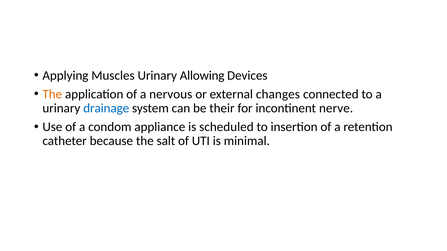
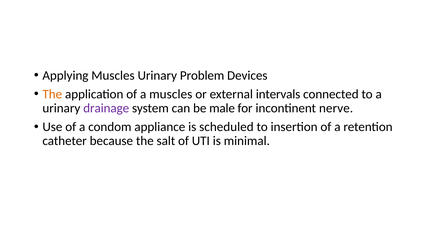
Allowing: Allowing -> Problem (202, 76)
a nervous: nervous -> muscles (171, 94)
changes: changes -> intervals (278, 94)
drainage colour: blue -> purple (106, 108)
their: their -> male (222, 108)
